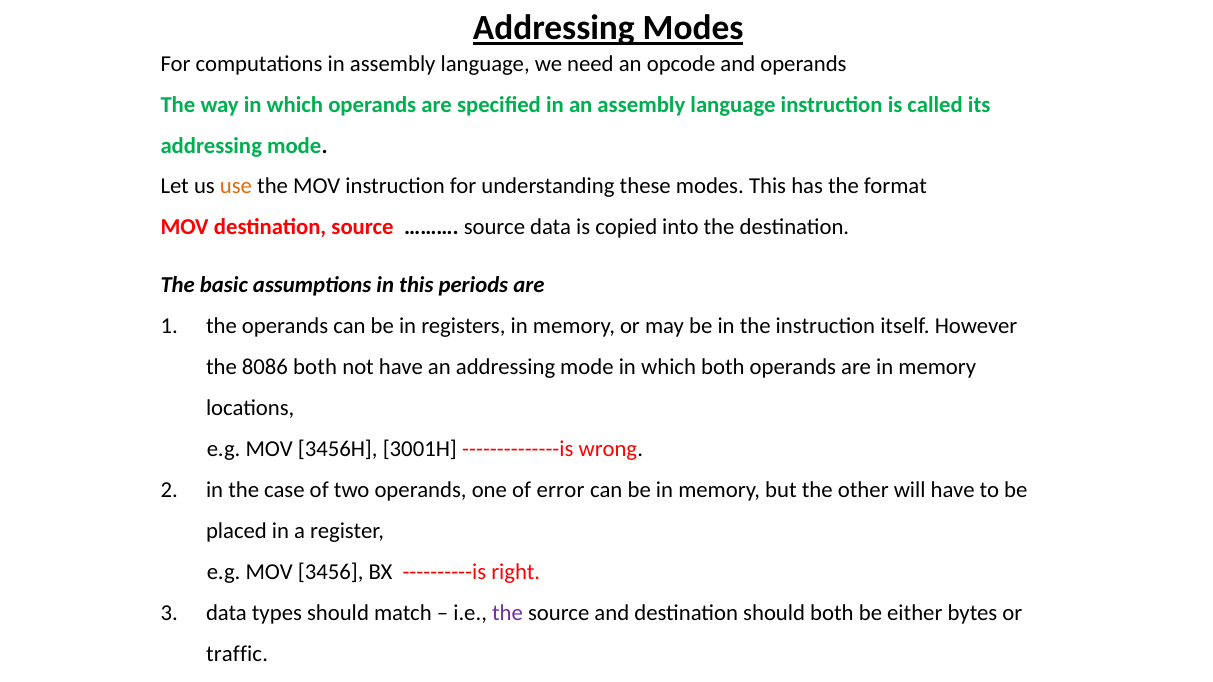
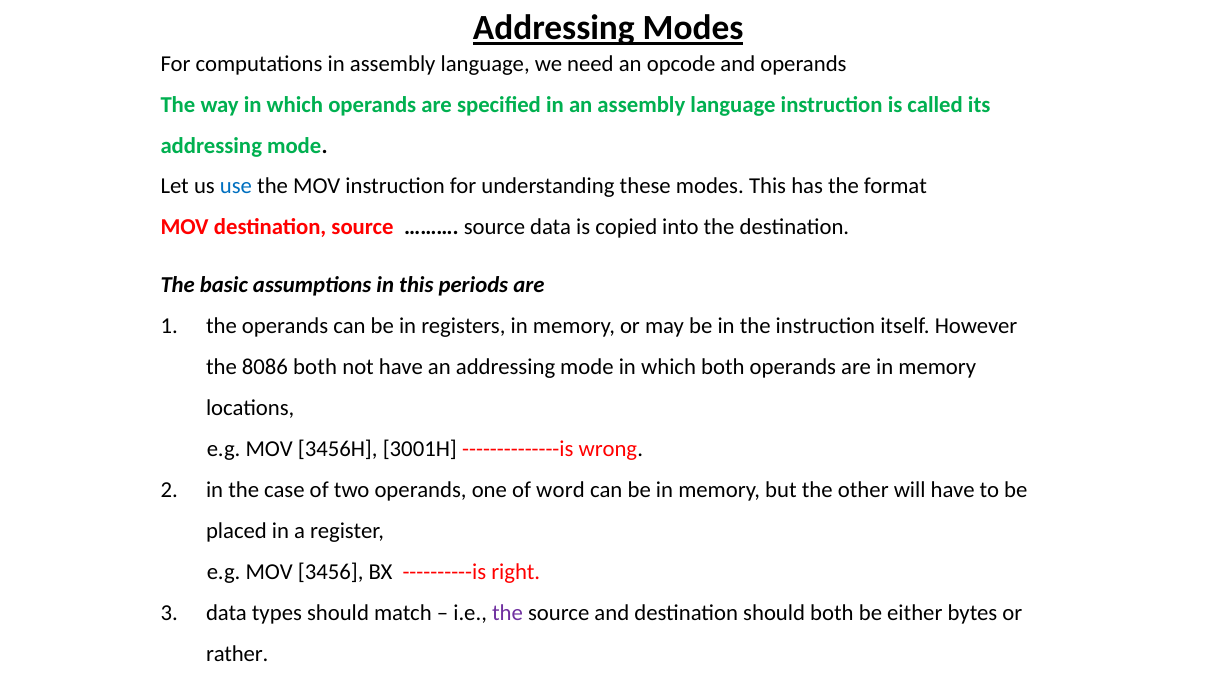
use colour: orange -> blue (236, 187)
error: error -> word (561, 490)
traffic: traffic -> rather (237, 654)
